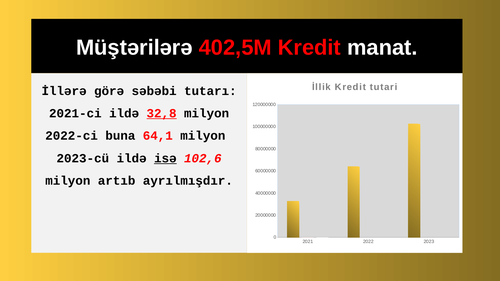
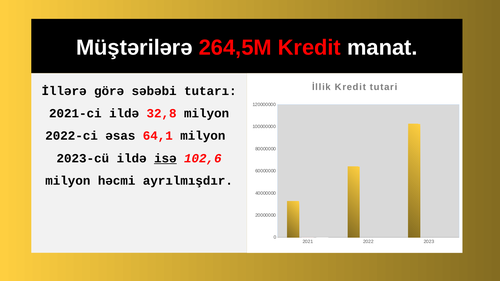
402,5M: 402,5M -> 264,5M (235, 48)
32,8 underline: present -> none (162, 113)
buna: buna -> əsas (120, 136)
artıb: artıb -> həcmi (117, 181)
